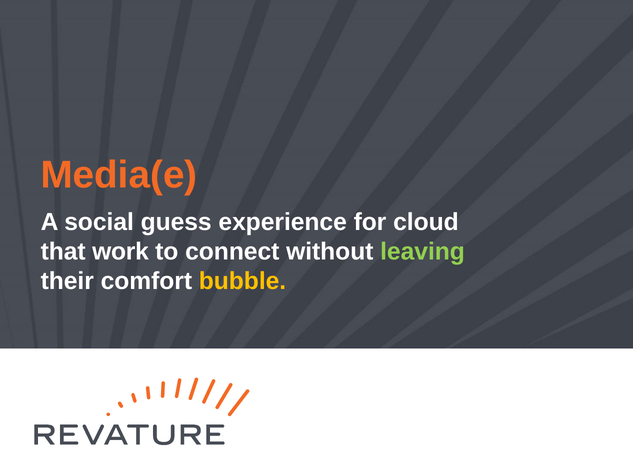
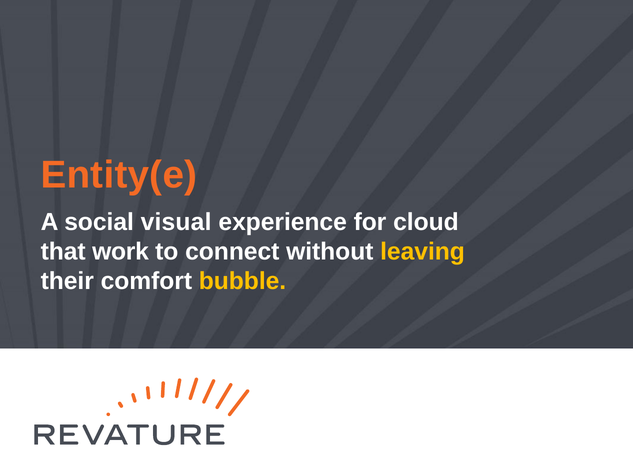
Media(e: Media(e -> Entity(e (119, 175)
guess: guess -> visual (176, 222)
leaving colour: light green -> yellow (423, 252)
